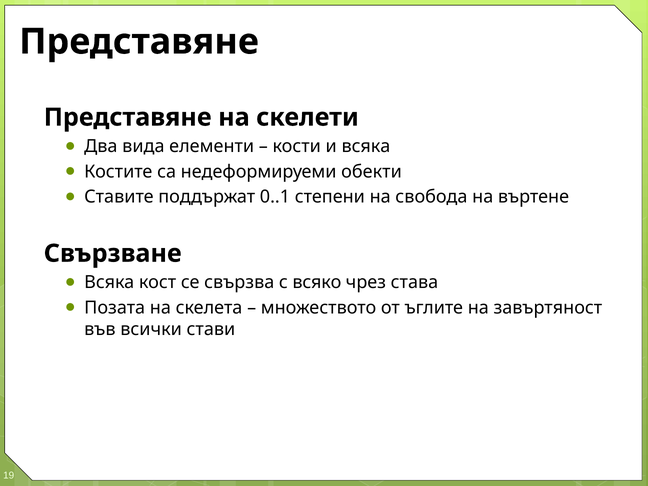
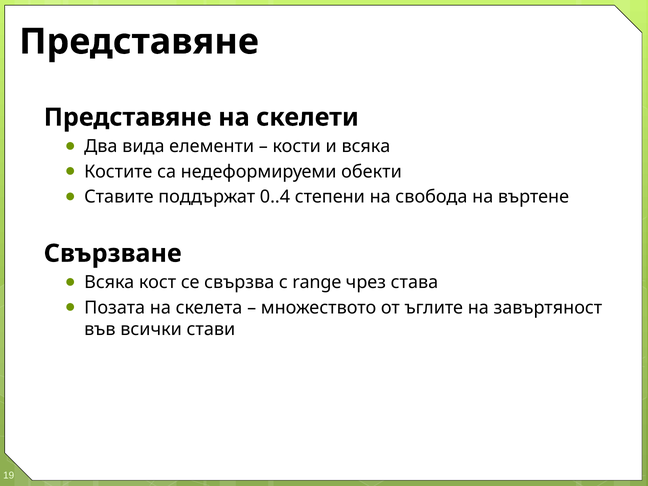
0..1: 0..1 -> 0..4 (275, 197)
всяко: всяко -> range (317, 282)
